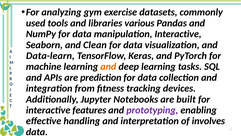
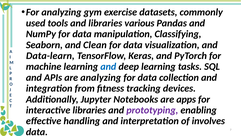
manipulation Interactive: Interactive -> Classifying (178, 34)
and colour: orange -> blue (108, 66)
are prediction: prediction -> analyzing (101, 77)
built: built -> apps (186, 99)
interactive features: features -> libraries (89, 110)
